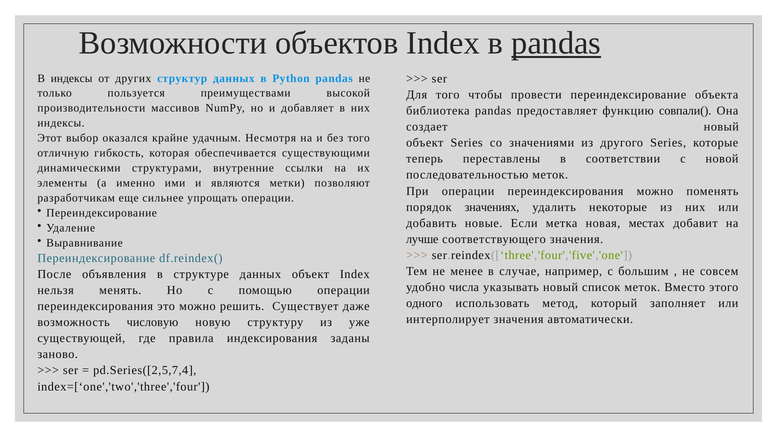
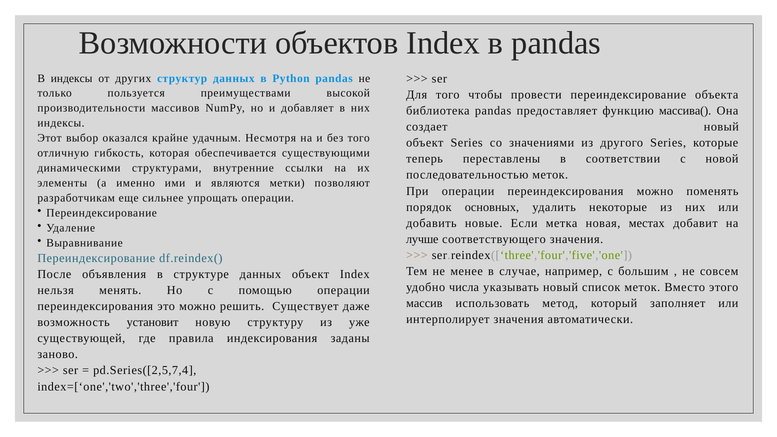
pandas underline: present -> none (556, 43)
совпали(: совпали( -> массива( (685, 111)
значениях: значениях -> основных (492, 207)
одного: одного -> массив (424, 303)
числовую: числовую -> установит (153, 322)
